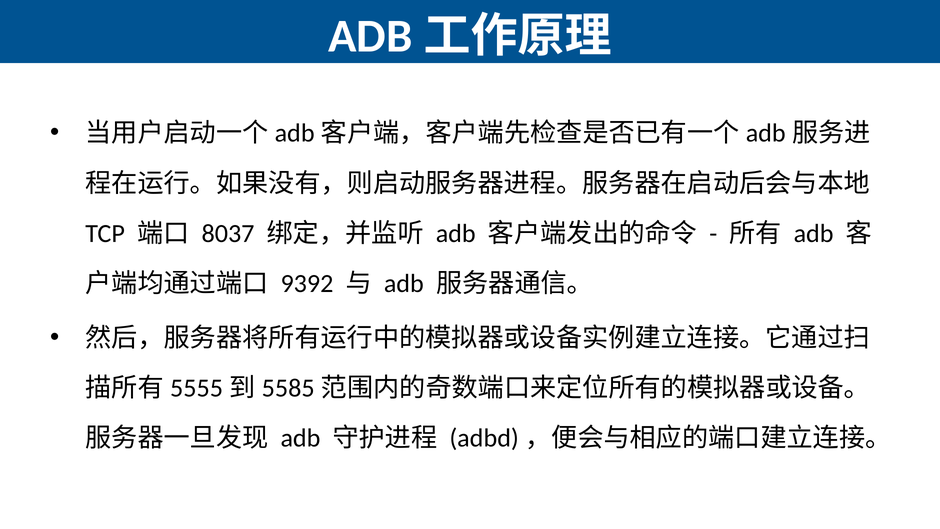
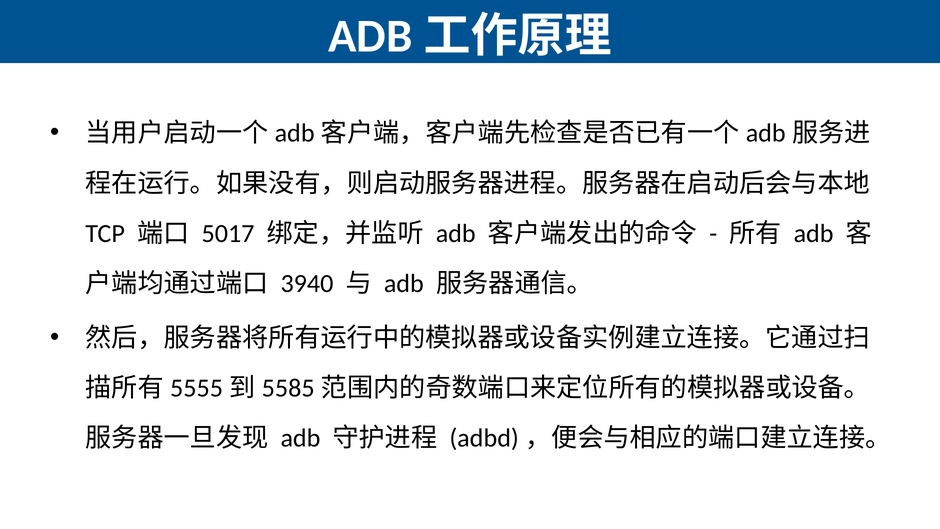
8037: 8037 -> 5017 (228, 234)
9392: 9392 -> 3940 (307, 284)
